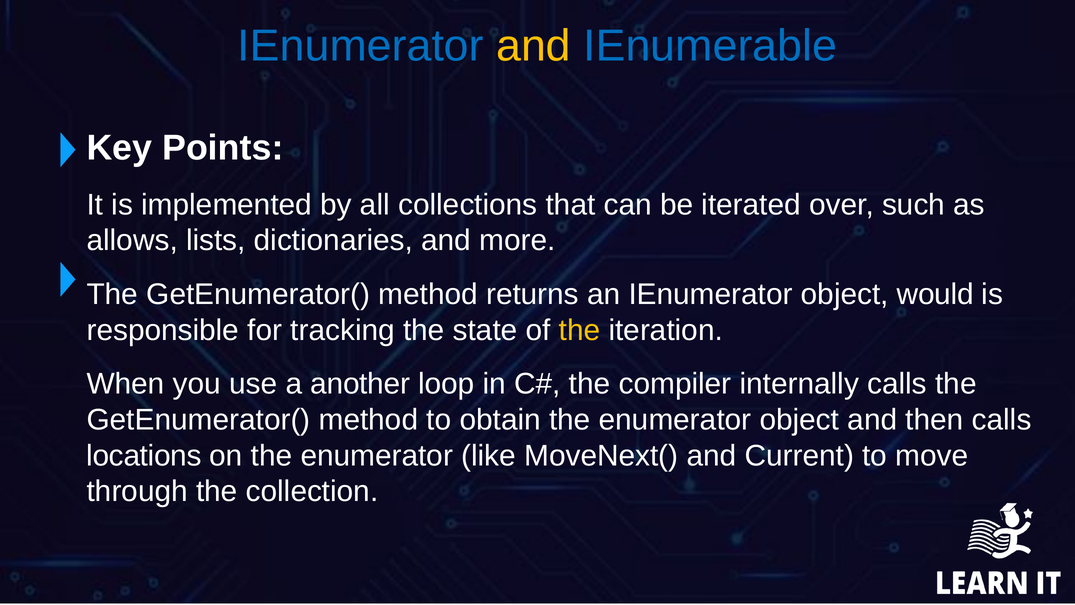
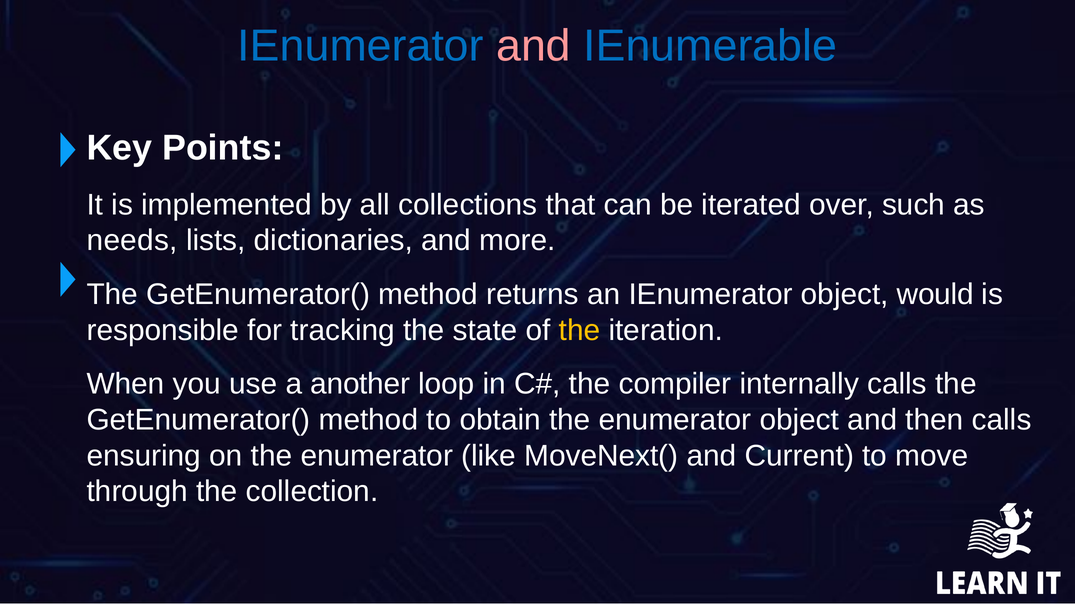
and colour: yellow -> pink (534, 46)
allows: allows -> needs (132, 240)
locations: locations -> ensuring (144, 455)
